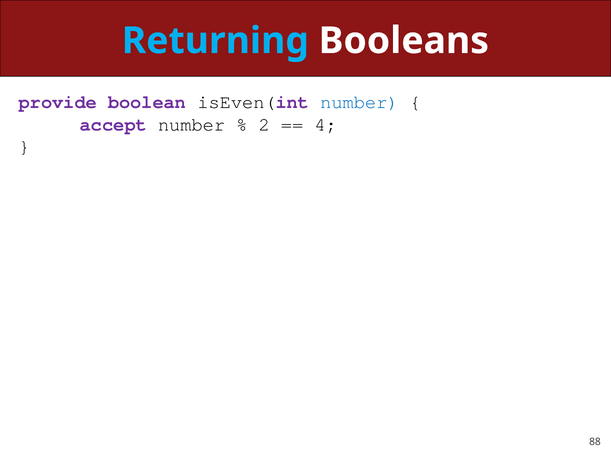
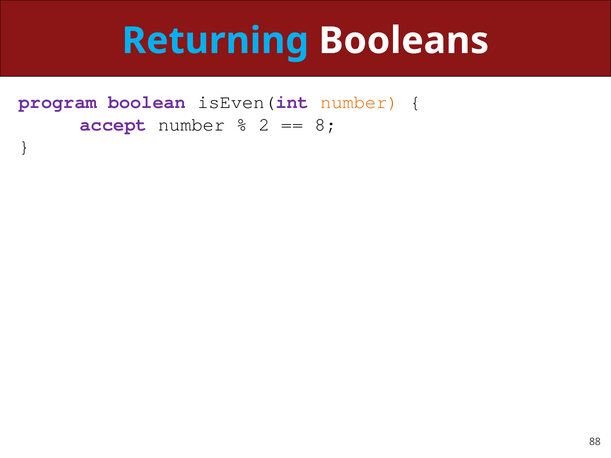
provide: provide -> program (58, 102)
number colour: blue -> orange (359, 102)
4: 4 -> 8 (326, 124)
